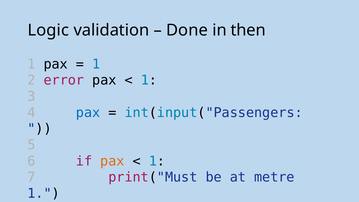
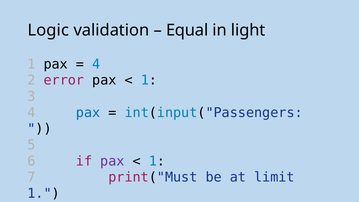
Done: Done -> Equal (187, 30)
then: then -> light (248, 30)
1: 1 -> 4 (96, 64)
pax colour: orange -> purple (112, 161)
metre: metre -> limit (274, 177)
